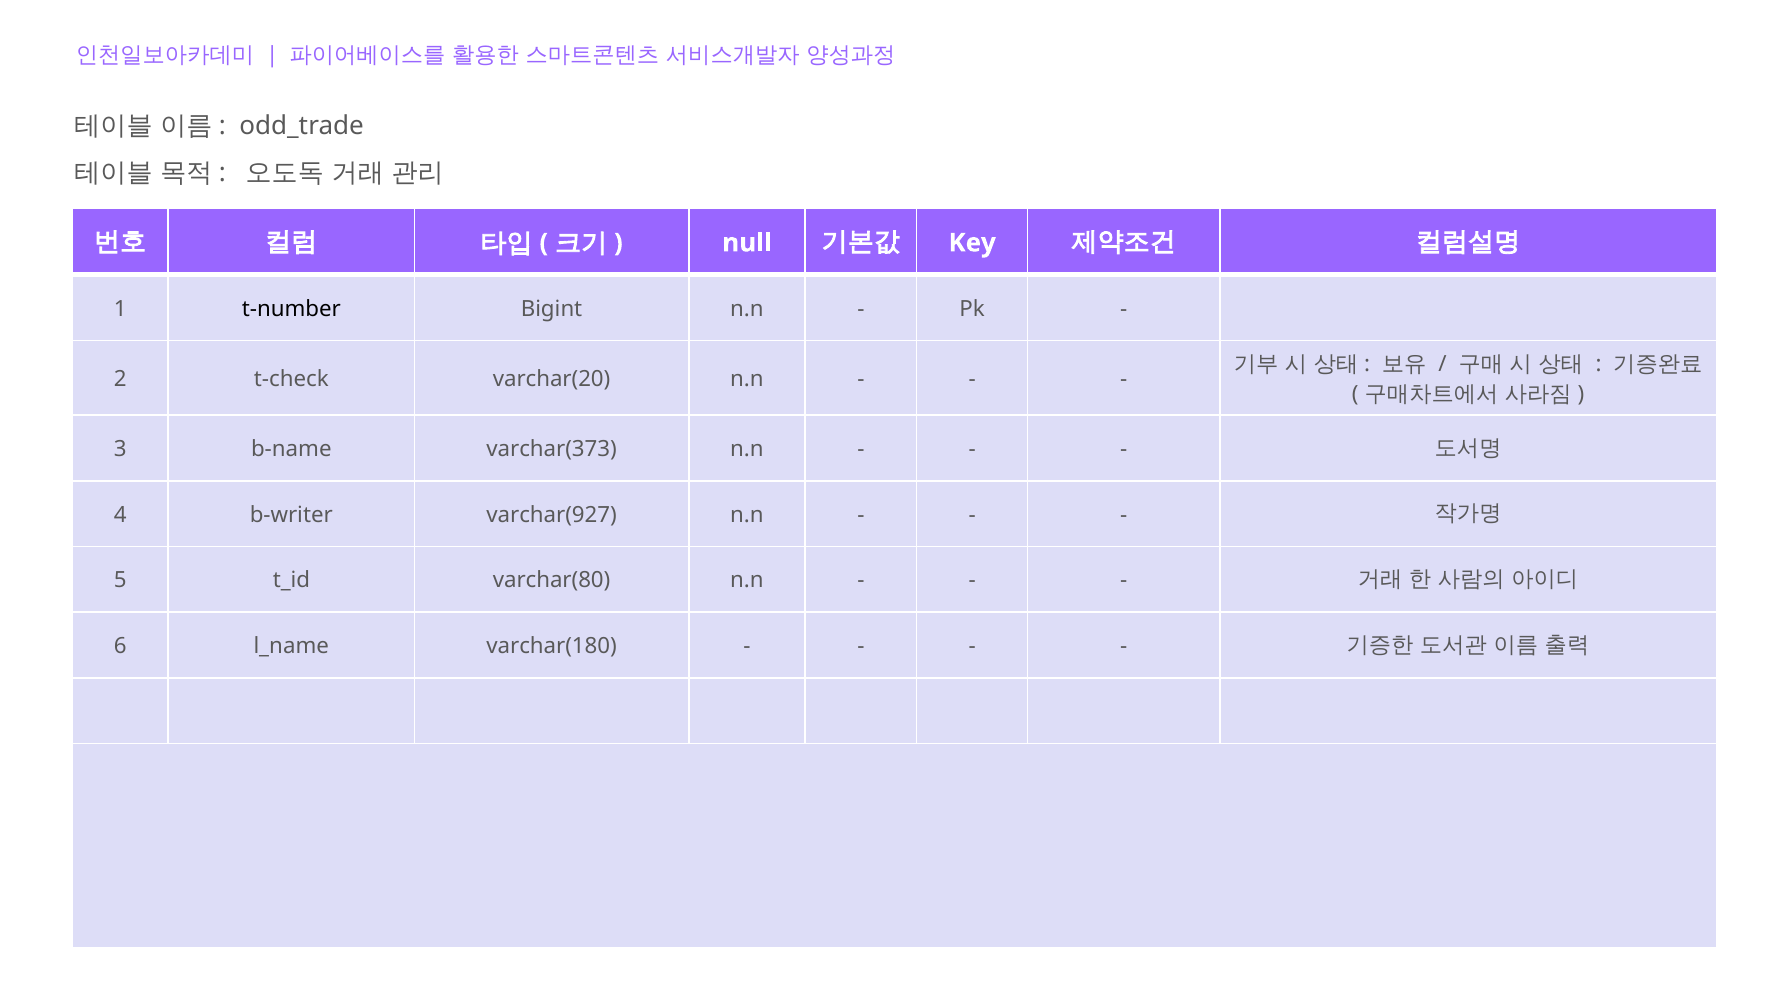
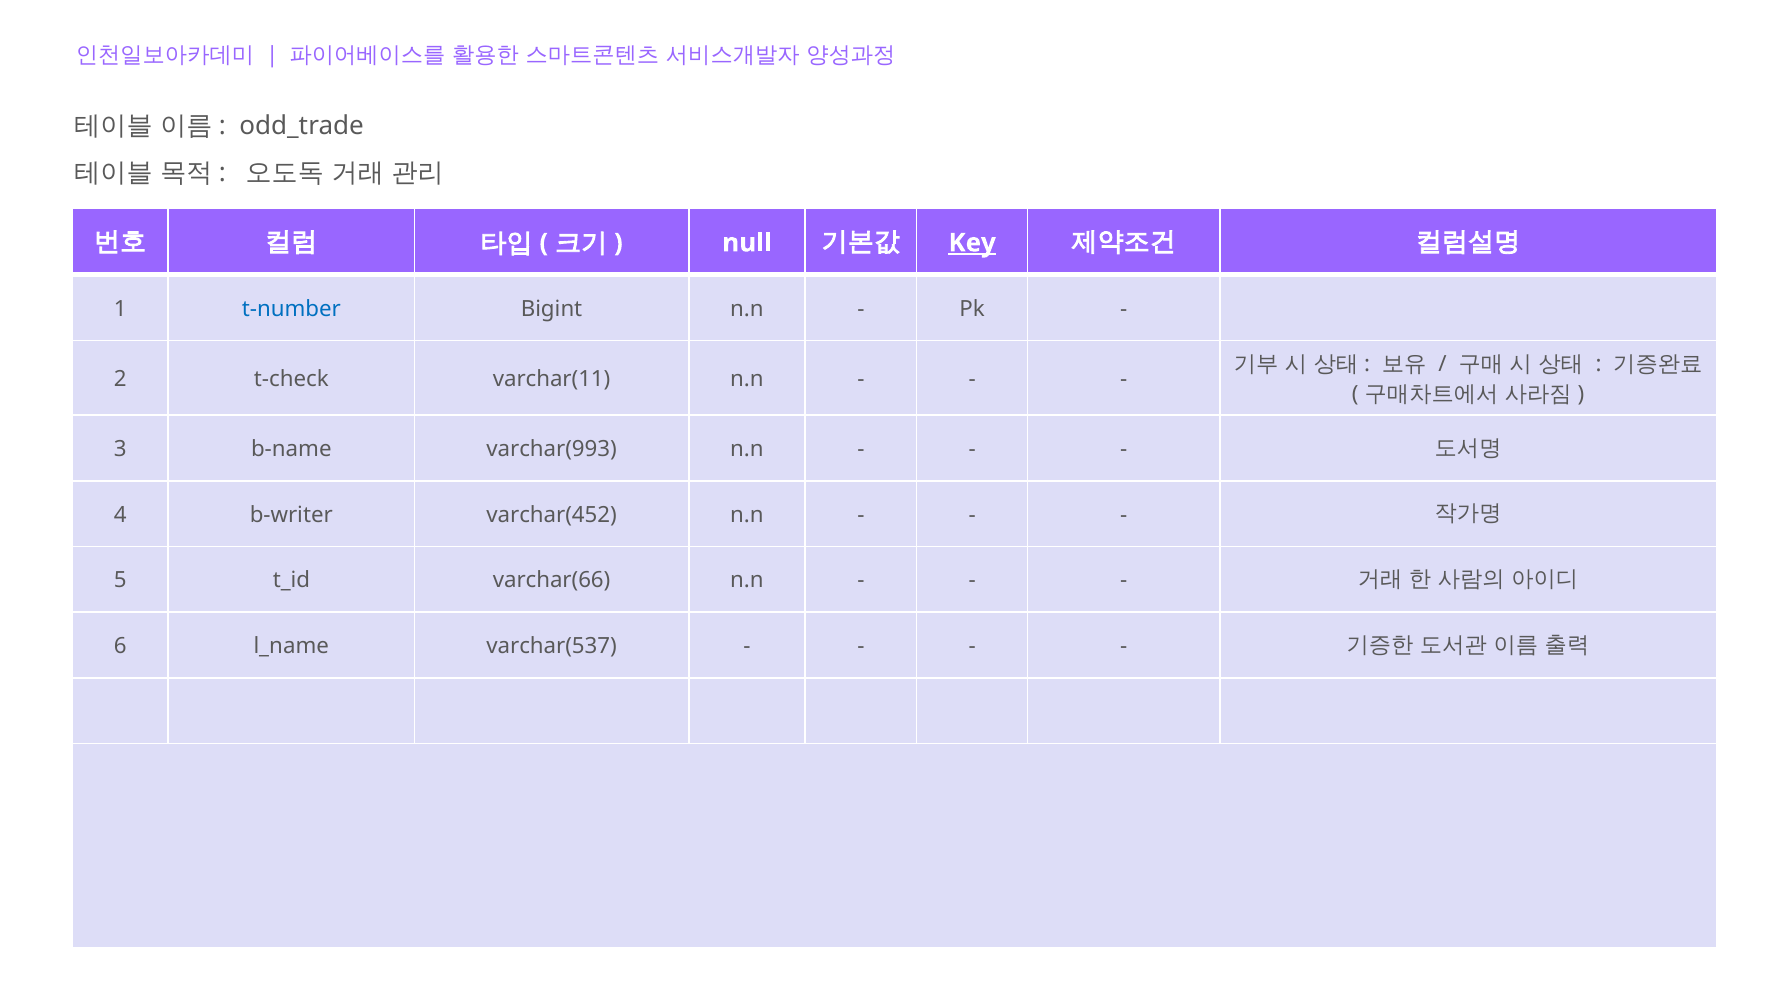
Key underline: none -> present (972, 243)
t-number colour: black -> blue (291, 309)
varchar(20: varchar(20 -> varchar(11 (552, 379)
varchar(373: varchar(373 -> varchar(993 (552, 449)
varchar(927: varchar(927 -> varchar(452 (552, 515)
varchar(80: varchar(80 -> varchar(66 (552, 581)
varchar(180: varchar(180 -> varchar(537 (552, 646)
